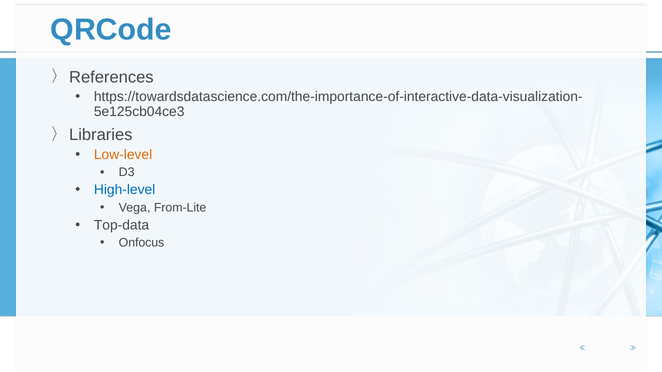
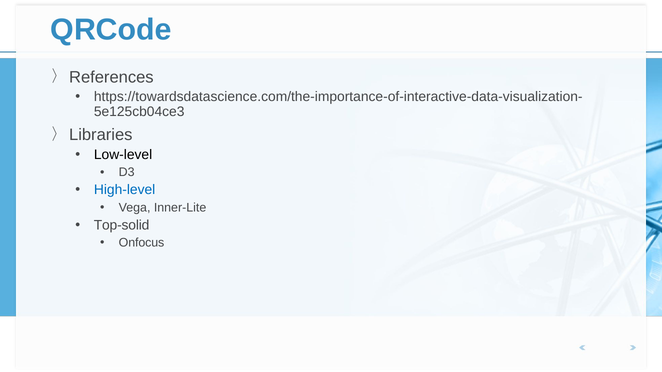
Low-level colour: orange -> black (123, 155)
From-Lite: From-Lite -> Inner-Lite (180, 208)
Top-data: Top-data -> Top-solid (122, 225)
